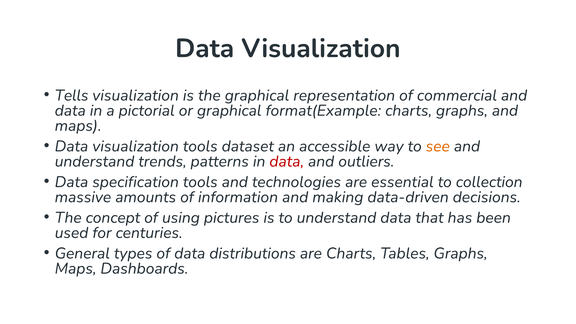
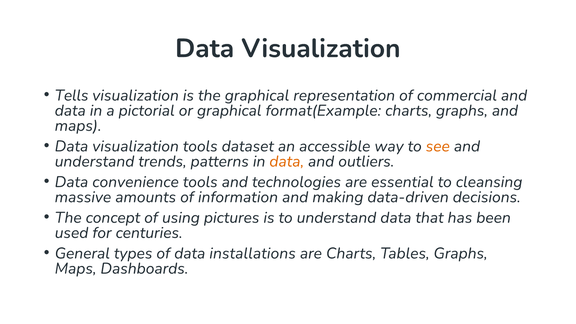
data colour: red -> orange (287, 161)
specification: specification -> convenience (136, 182)
collection: collection -> cleansing (489, 182)
distributions: distributions -> installations (253, 253)
